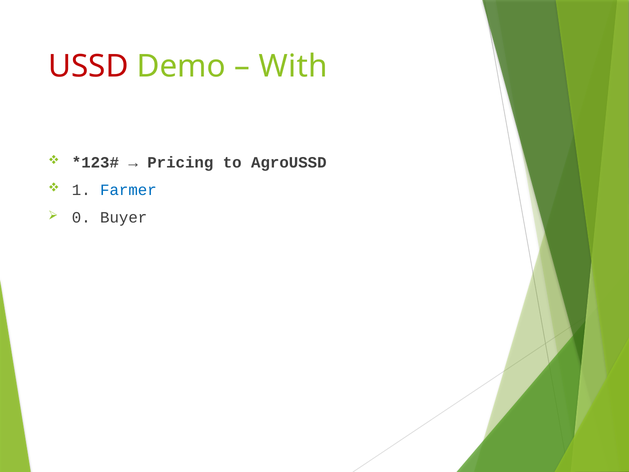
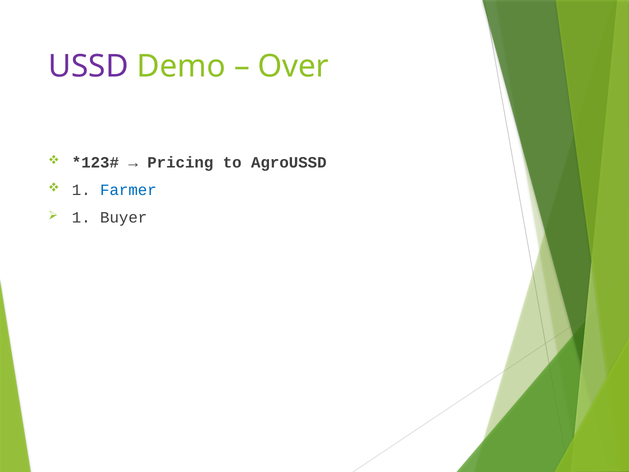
USSD colour: red -> purple (88, 66)
With: With -> Over (293, 66)
0: 0 -> 1 (81, 218)
